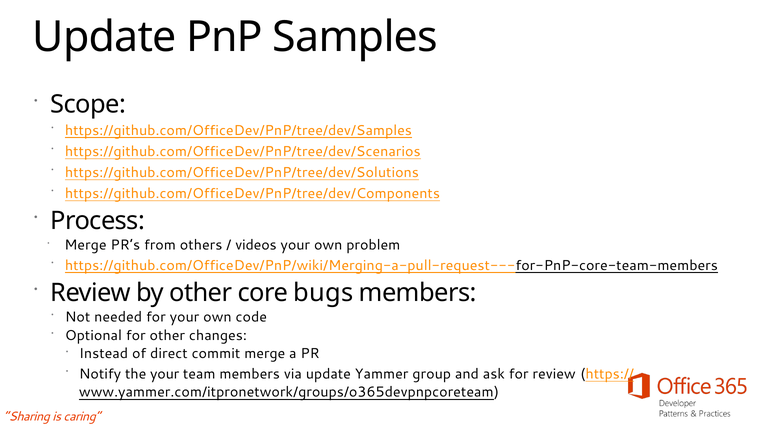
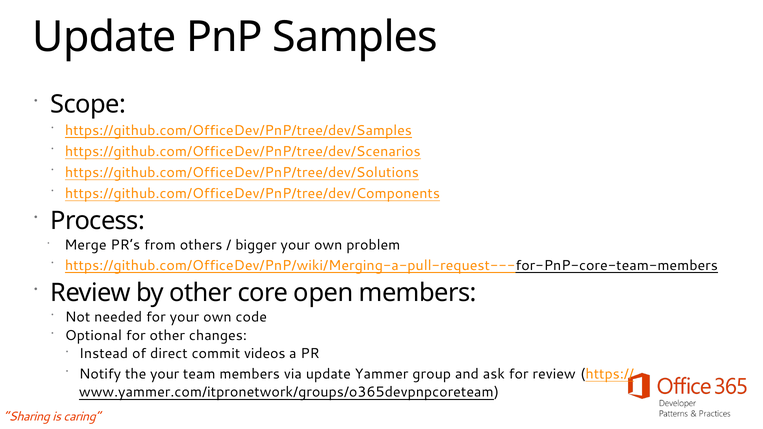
videos: videos -> bigger (256, 245)
bugs: bugs -> open (324, 293)
commit merge: merge -> videos (265, 354)
